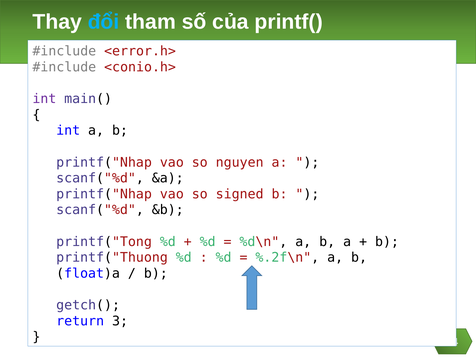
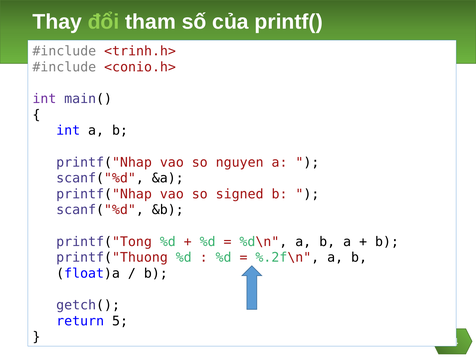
đổi colour: light blue -> light green (104, 22)
<error.h>: <error.h> -> <trinh.h> (140, 51)
3: 3 -> 5 (120, 321)
